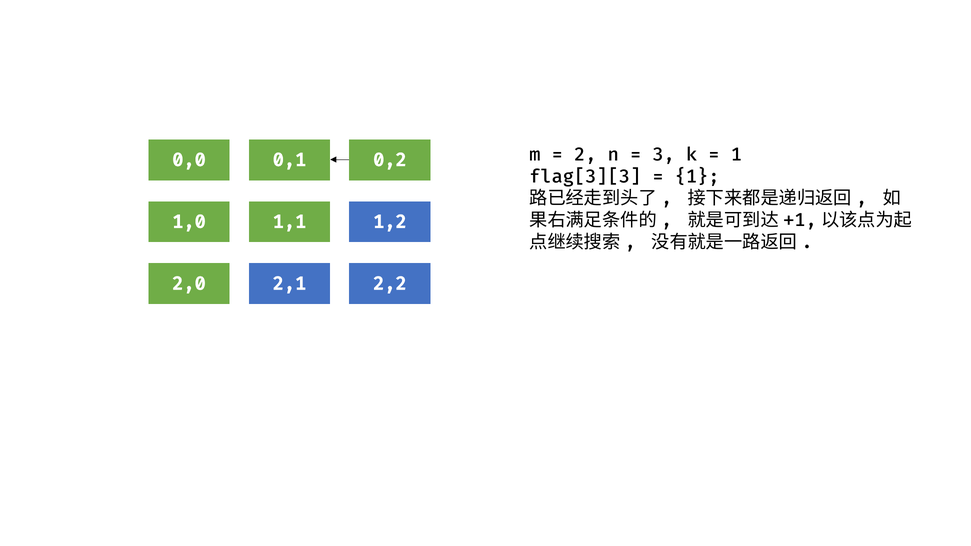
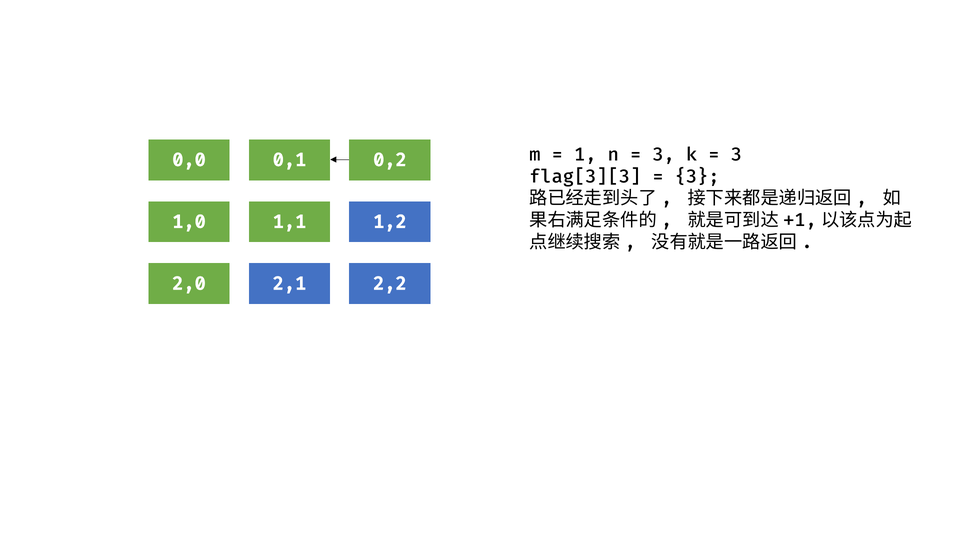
2: 2 -> 1 (585, 155)
1: 1 -> 3 (736, 155)
1: 1 -> 3 (697, 177)
